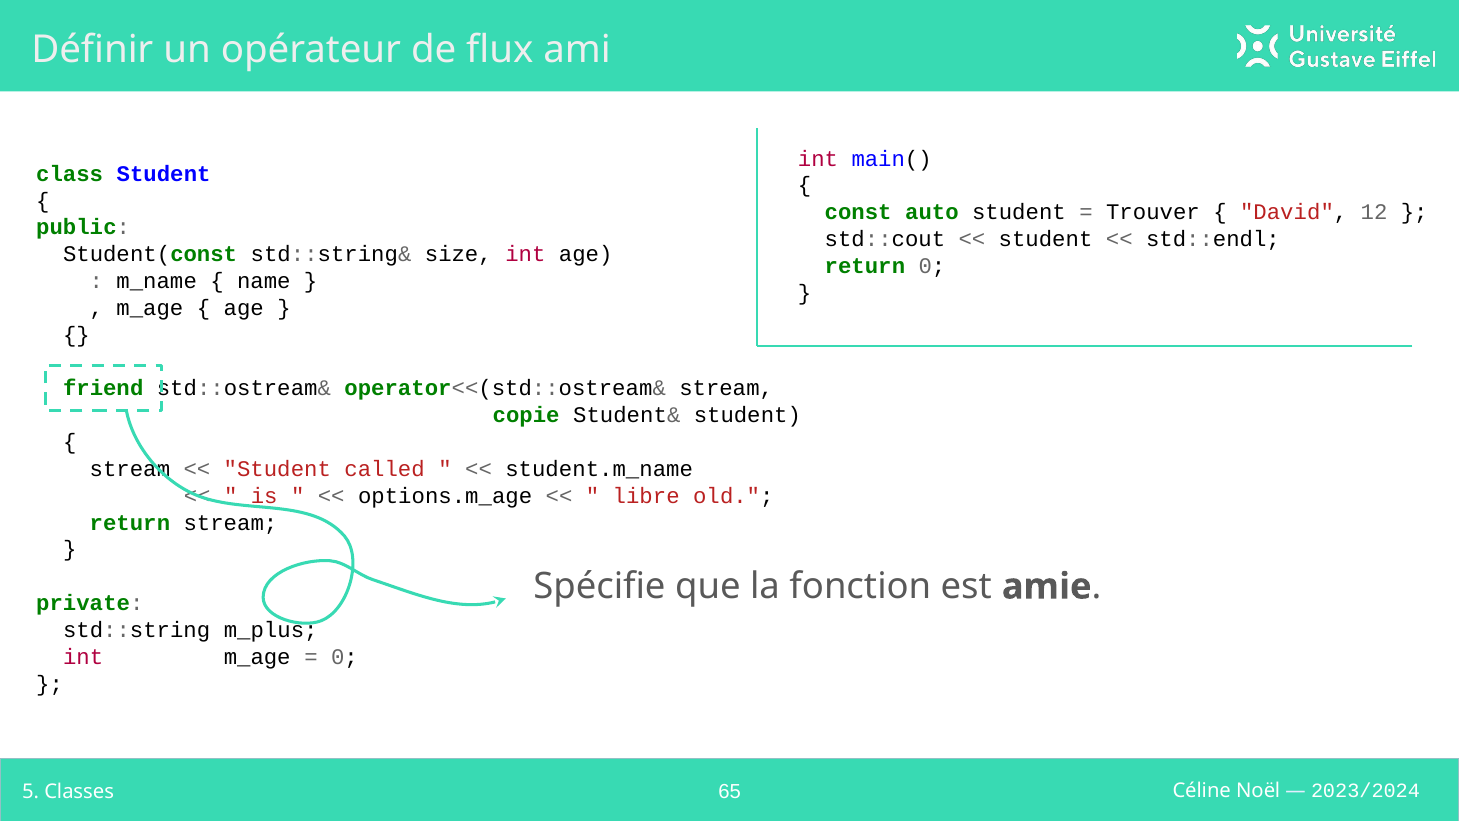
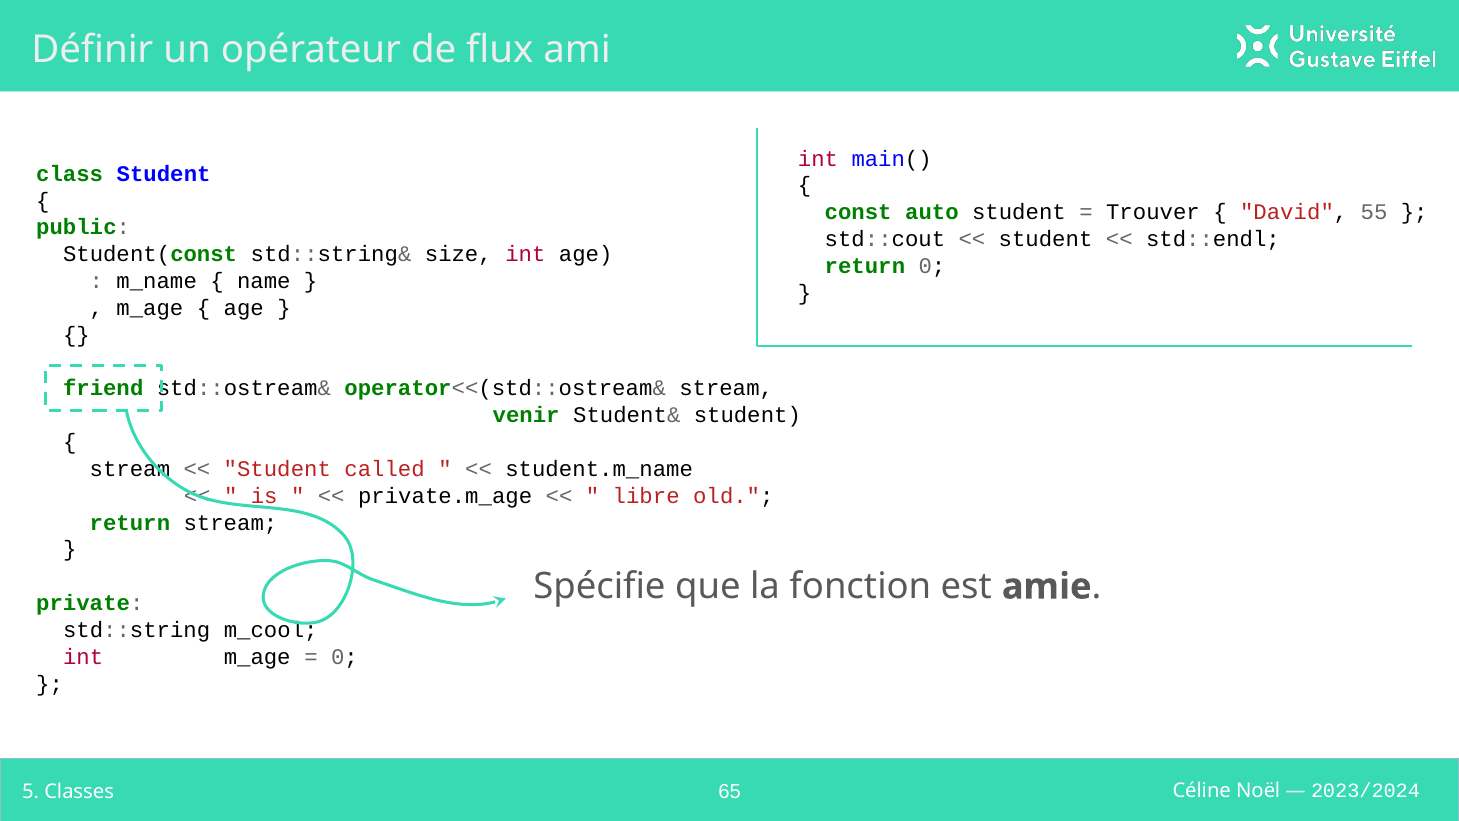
12: 12 -> 55 (1374, 212)
copie: copie -> venir (526, 415)
options.m_age: options.m_age -> private.m_age (445, 496)
m_plus: m_plus -> m_cool (271, 630)
